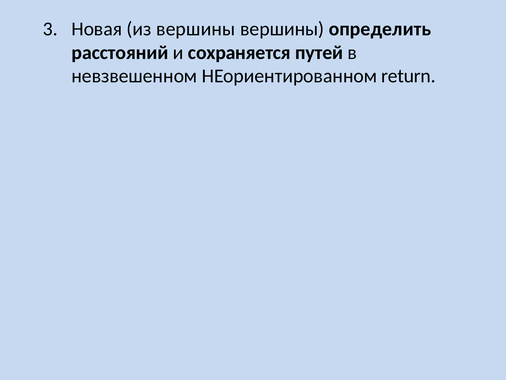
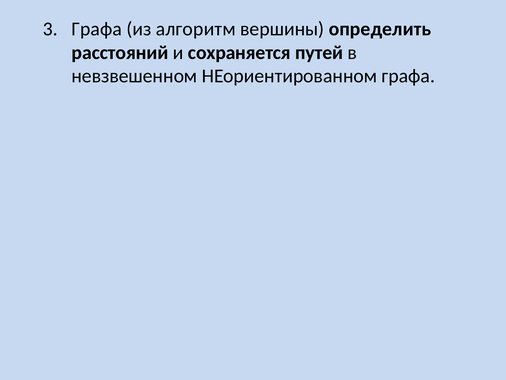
Новая: Новая -> Графа (97, 29)
из вершины: вершины -> алгоритм (196, 29)
НЕориентированном return: return -> графа (408, 76)
